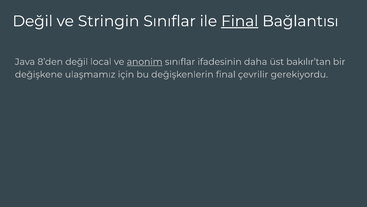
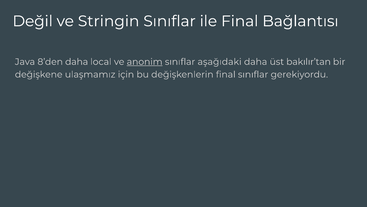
Final underline: present -> none (240, 21)
8’den değil: değil -> daha (77, 62)
ifadesinin: ifadesinin -> aşağıdaki (220, 62)
final çevrilir: çevrilir -> sınıflar (253, 74)
